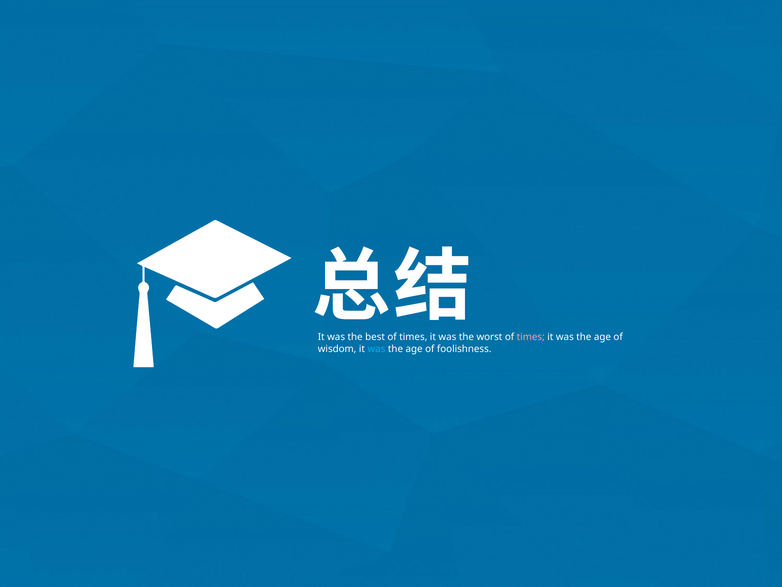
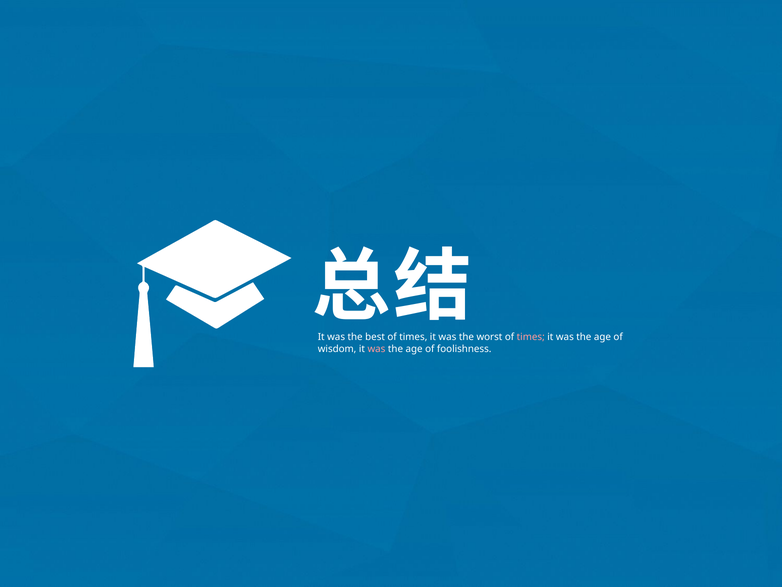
was colour: light blue -> pink (376, 349)
